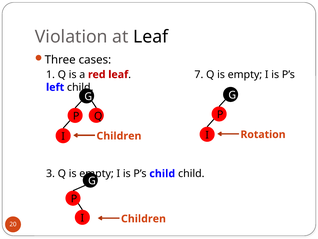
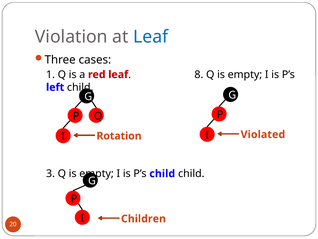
Leaf colour: black -> blue (151, 37)
7: 7 -> 8 (199, 74)
Rotation: Rotation -> Violated (263, 134)
Children: Children -> Rotation (119, 136)
